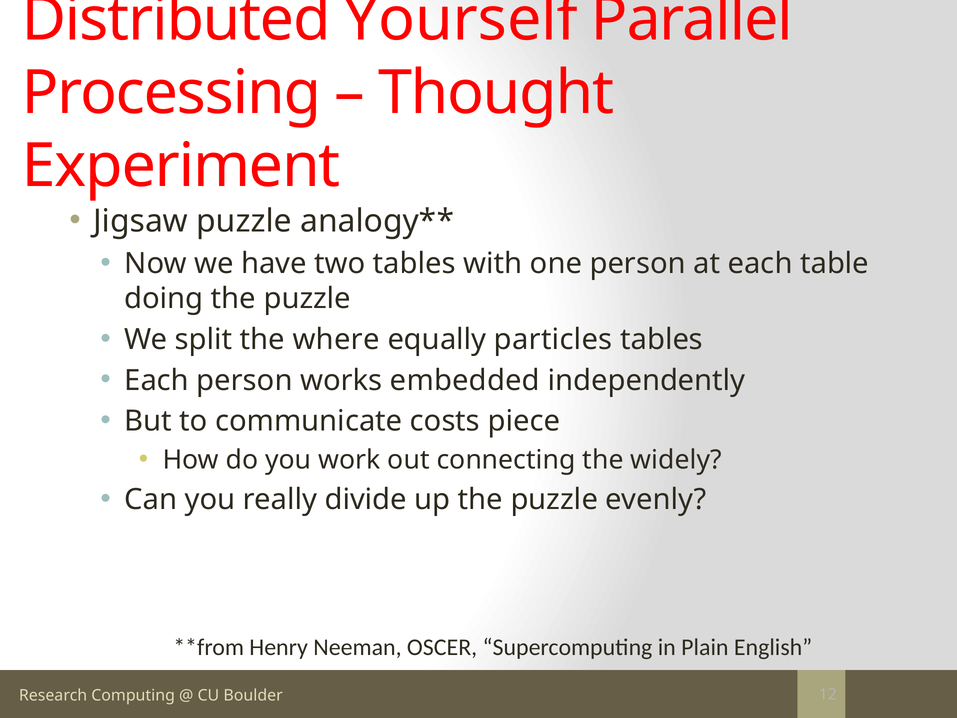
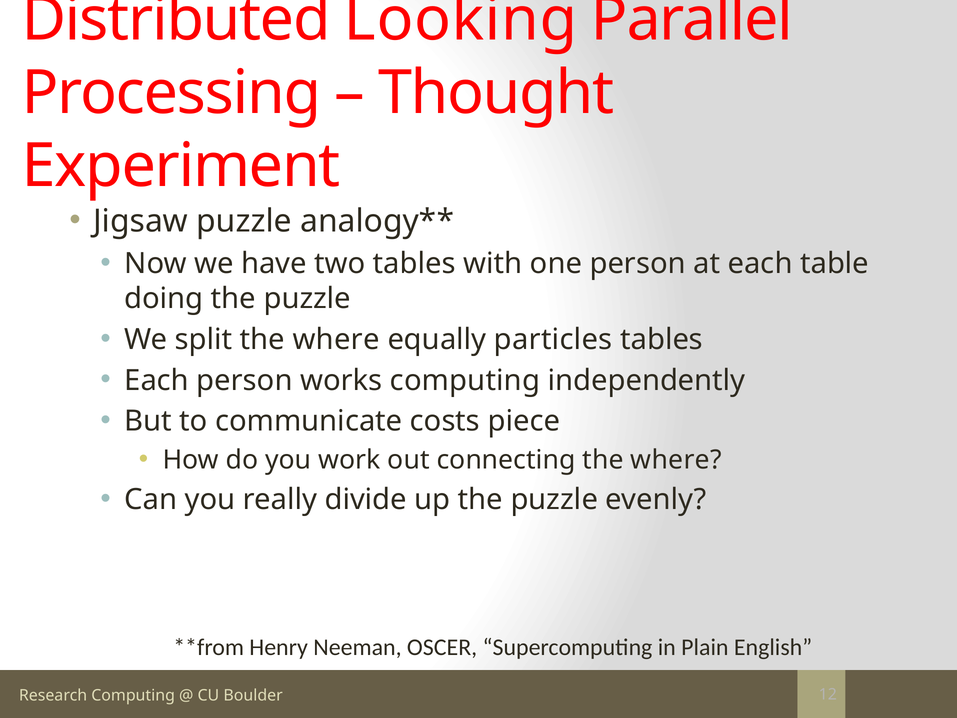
Yourself: Yourself -> Looking (461, 19)
works embedded: embedded -> computing (465, 380)
connecting the widely: widely -> where (676, 460)
